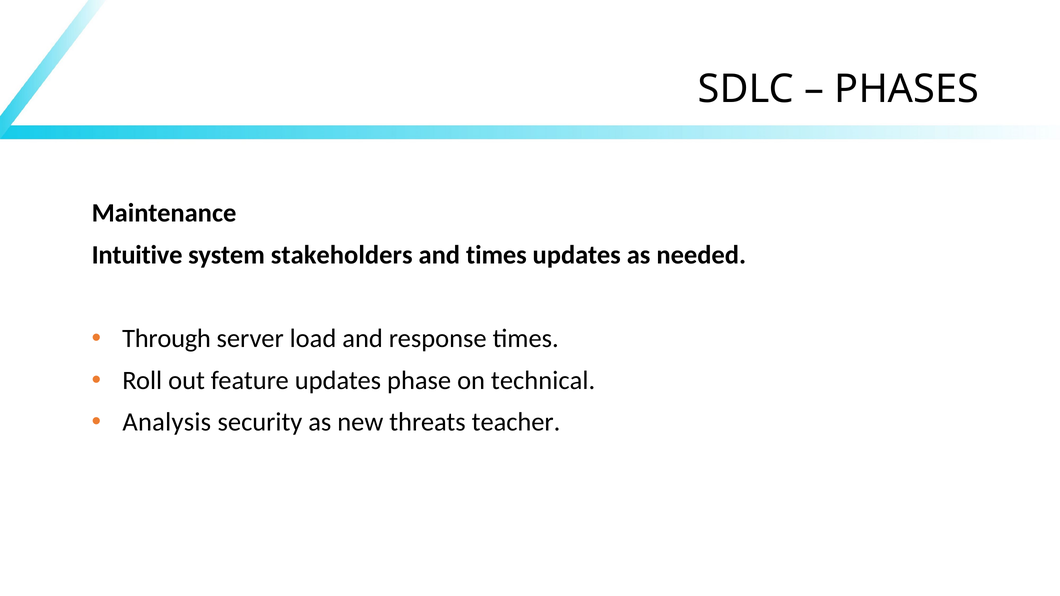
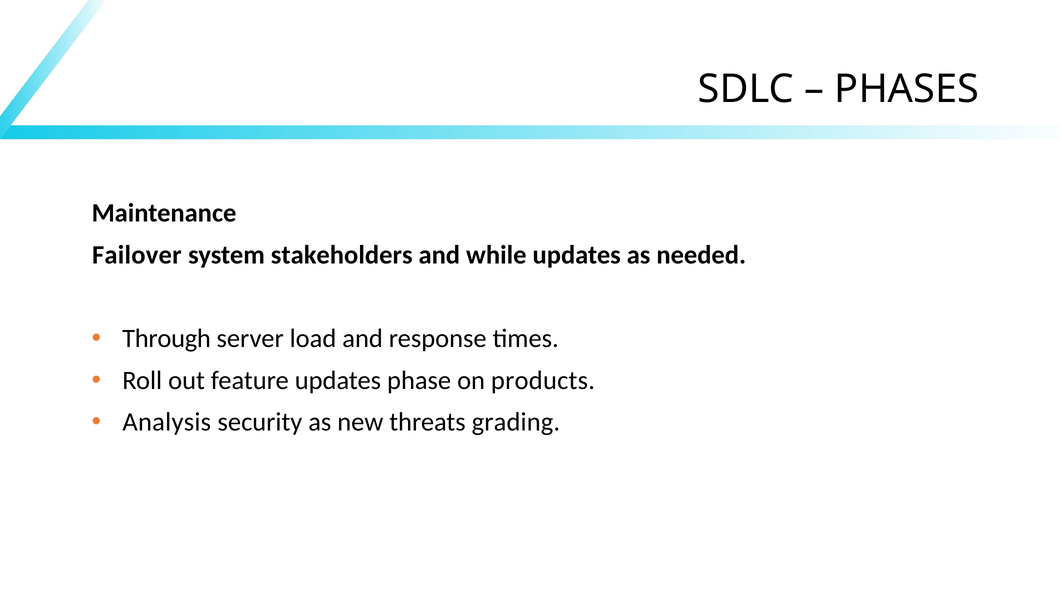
Intuitive: Intuitive -> Failover (137, 255)
and times: times -> while (496, 255)
technical: technical -> products (543, 381)
teacher: teacher -> grading (516, 422)
